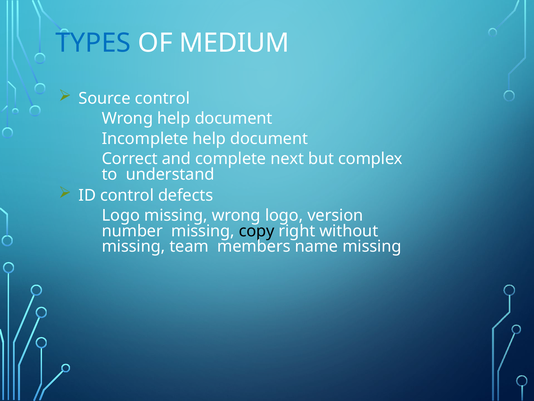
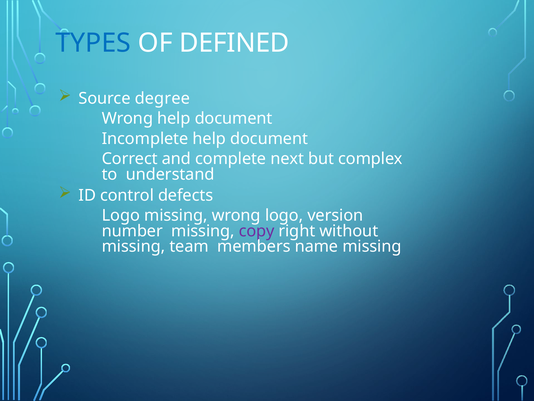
MEDIUM: MEDIUM -> DEFINED (234, 43)
Source control: control -> degree (162, 98)
copy colour: black -> purple (257, 231)
